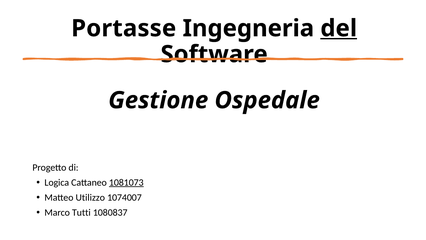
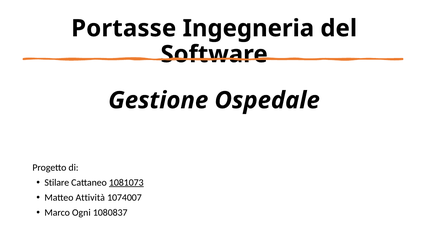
del underline: present -> none (339, 28)
Logica: Logica -> Stilare (57, 182)
Utilizzo: Utilizzo -> Attività (90, 197)
Tutti: Tutti -> Ogni (81, 212)
